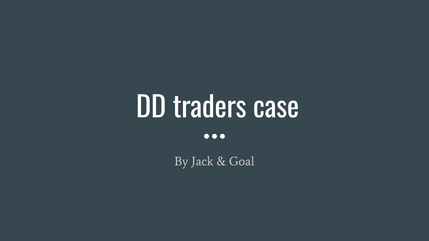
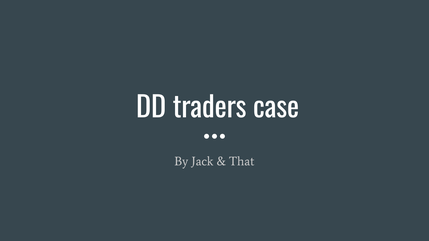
Goal: Goal -> That (242, 162)
